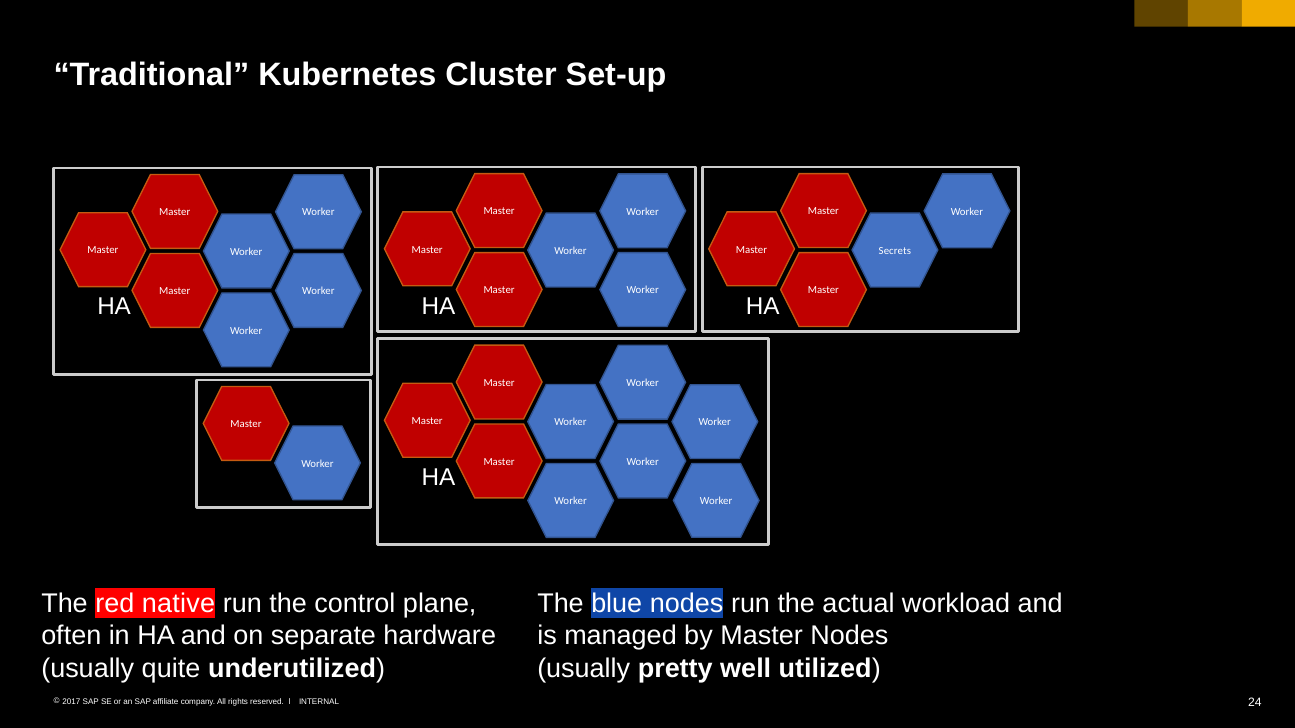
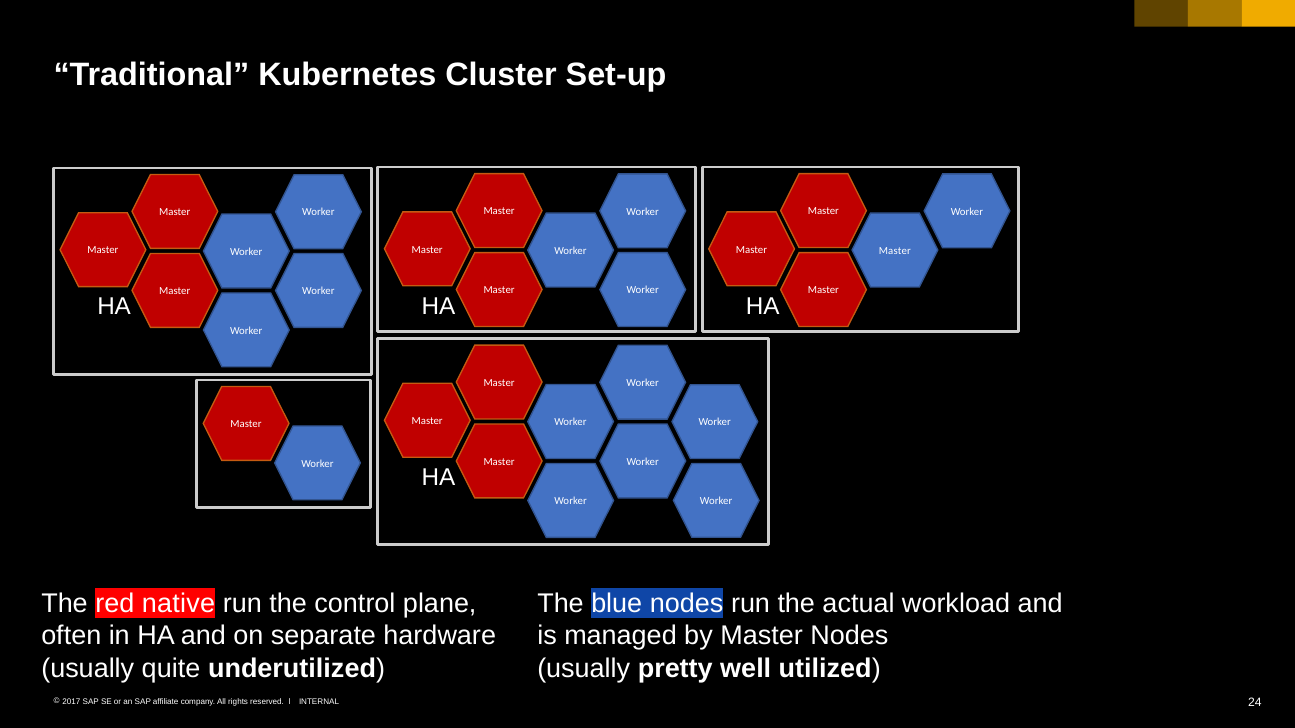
Secrets: Secrets -> Master (895, 251)
